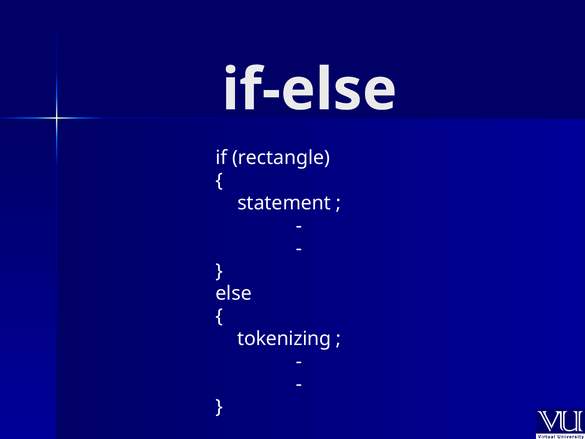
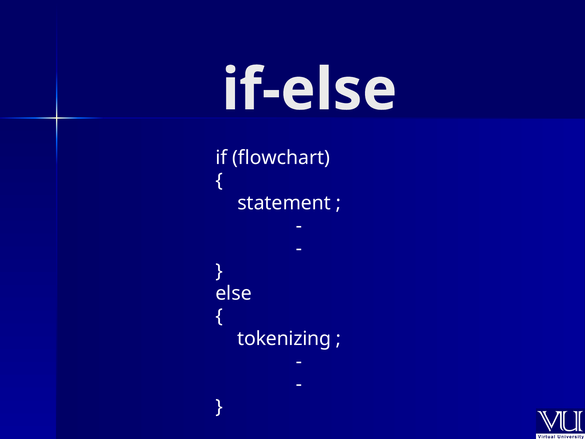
rectangle: rectangle -> flowchart (281, 158)
